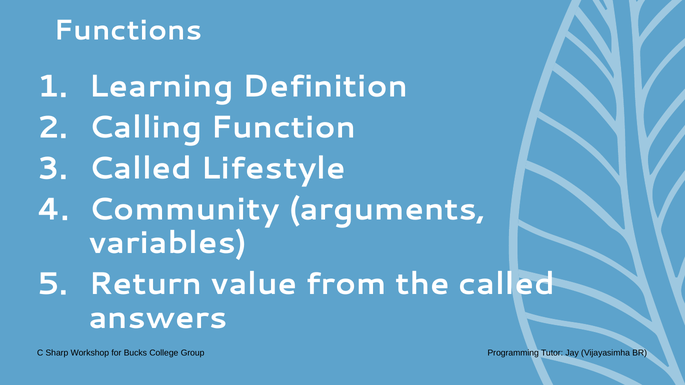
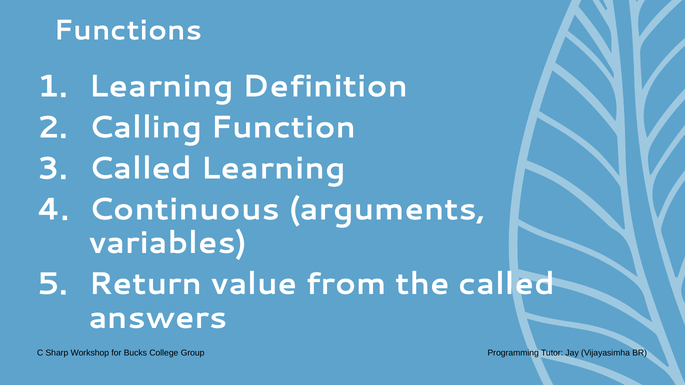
Called Lifestyle: Lifestyle -> Learning (273, 168)
Community: Community -> Continuous (184, 209)
